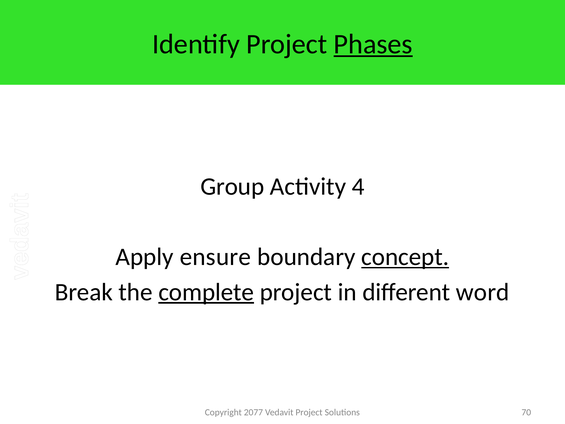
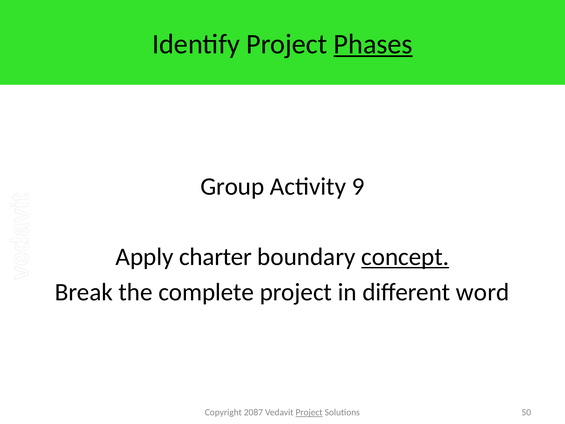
4: 4 -> 9 (358, 186)
ensure: ensure -> charter (216, 257)
complete underline: present -> none (206, 292)
2077: 2077 -> 2087 (253, 412)
Project underline: none -> present (309, 412)
70: 70 -> 50 (526, 412)
